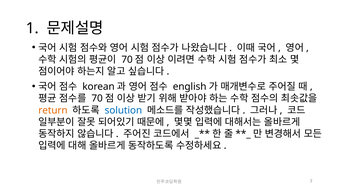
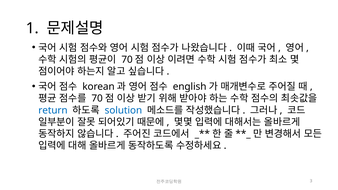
return colour: orange -> blue (53, 110)
